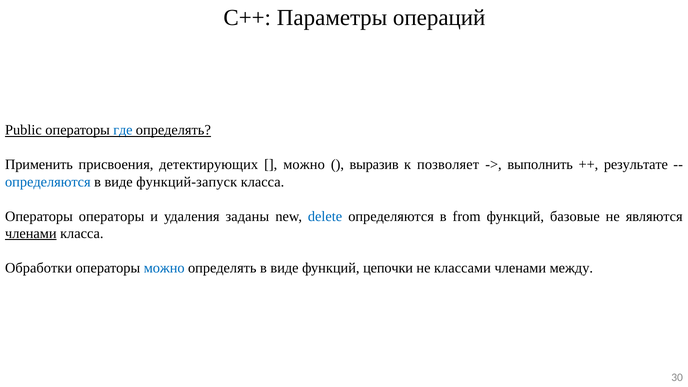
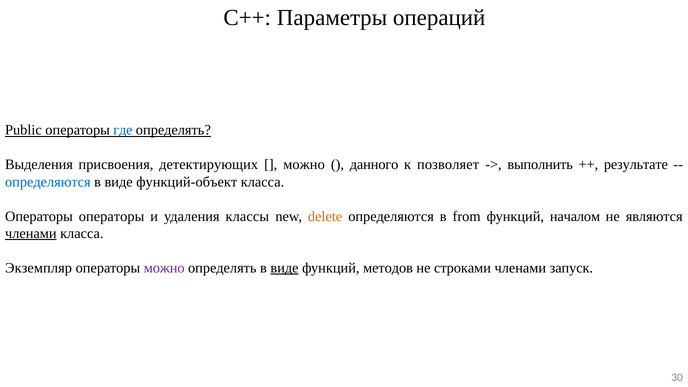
Применить: Применить -> Выделения (39, 165)
выразив: выразив -> данного (374, 165)
функций-запуск: функций-запуск -> функций-объект (187, 182)
заданы: заданы -> классы (247, 216)
delete colour: blue -> orange (325, 216)
базовые: базовые -> началом (575, 216)
Обработки: Обработки -> Экземпляр (39, 268)
можно colour: blue -> purple (164, 268)
виде underline: none -> present (285, 268)
цепочки: цепочки -> методов (388, 268)
классами: классами -> строками (463, 268)
между: между -> запуск (571, 268)
